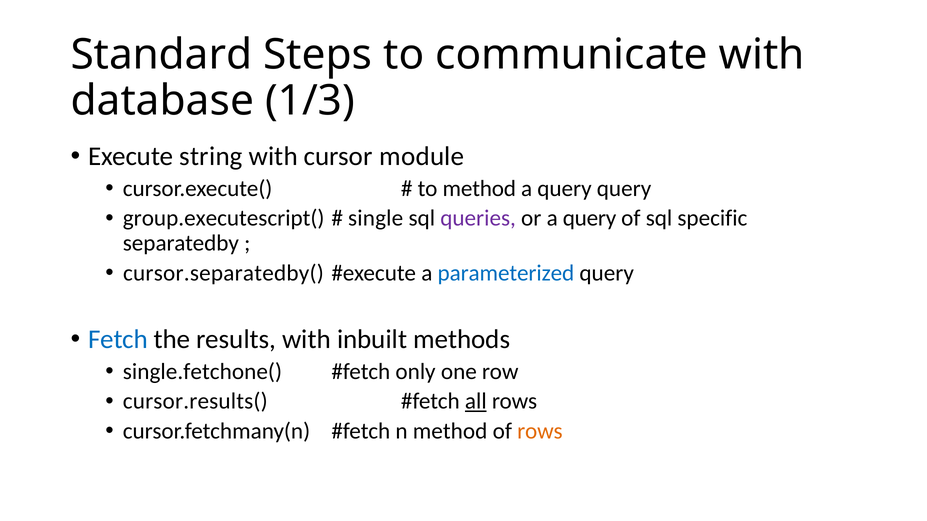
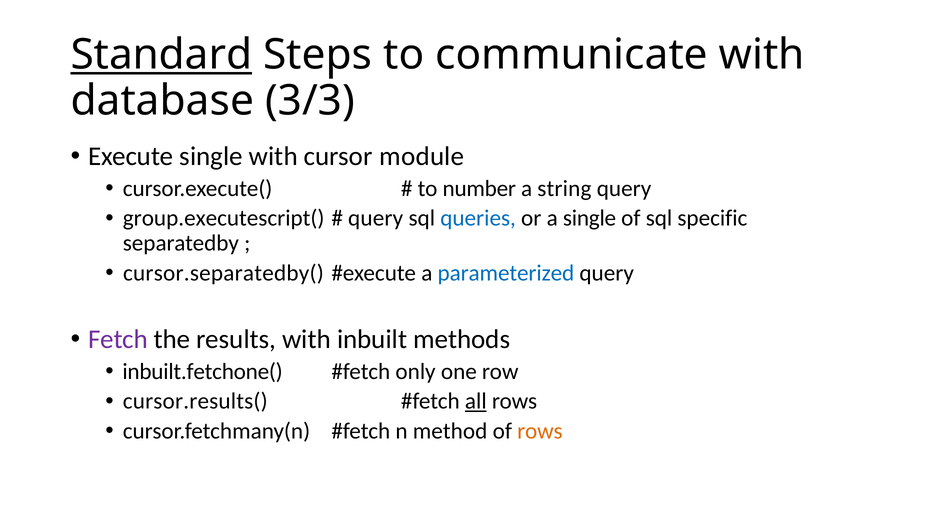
Standard underline: none -> present (161, 55)
1/3: 1/3 -> 3/3 (310, 101)
Execute string: string -> single (211, 157)
to method: method -> number (479, 189)
query: query -> string (564, 189)
single: single -> query (376, 218)
queries colour: purple -> blue (478, 218)
or a query: query -> single (590, 218)
Fetch colour: blue -> purple (118, 340)
single.fetchone(: single.fetchone( -> inbuilt.fetchone( (203, 372)
